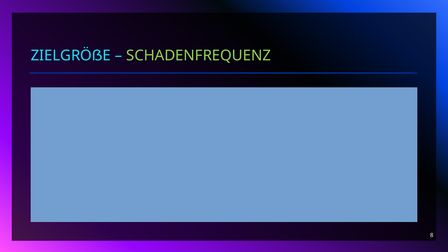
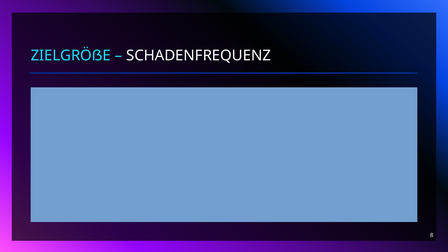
SCHADENFREQUENZ colour: light green -> white (199, 56)
